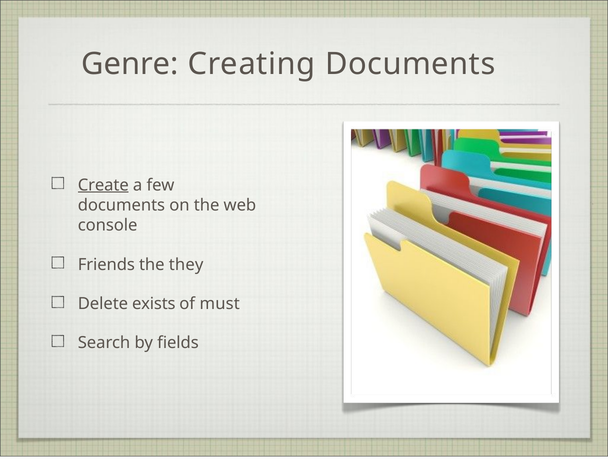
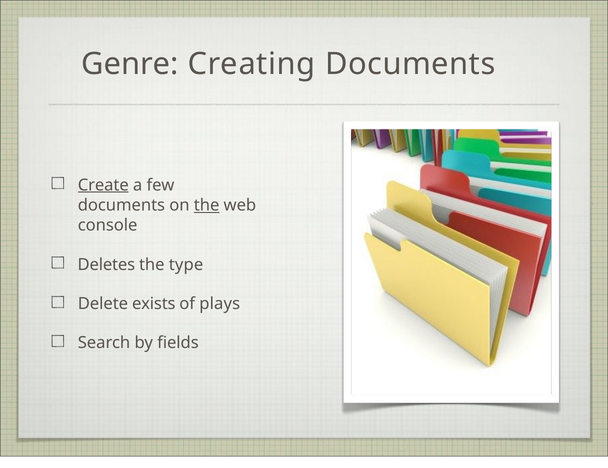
the underline: none -> present (207, 205)
Friends: Friends -> Deletes (106, 264)
they: they -> type (186, 264)
must: must -> plays (220, 304)
